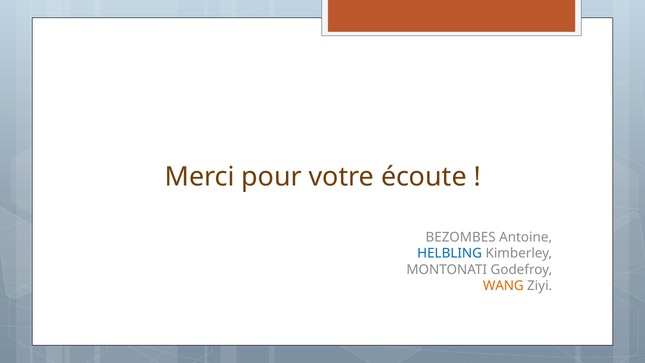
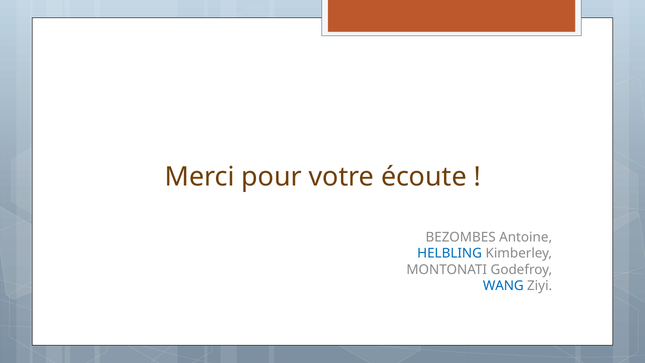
WANG colour: orange -> blue (503, 286)
